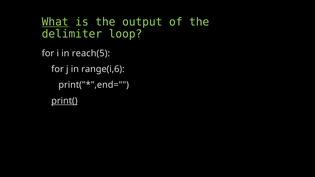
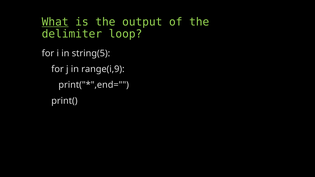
reach(5: reach(5 -> string(5 (91, 53)
range(i,6: range(i,6 -> range(i,9 (103, 69)
print( underline: present -> none (64, 101)
